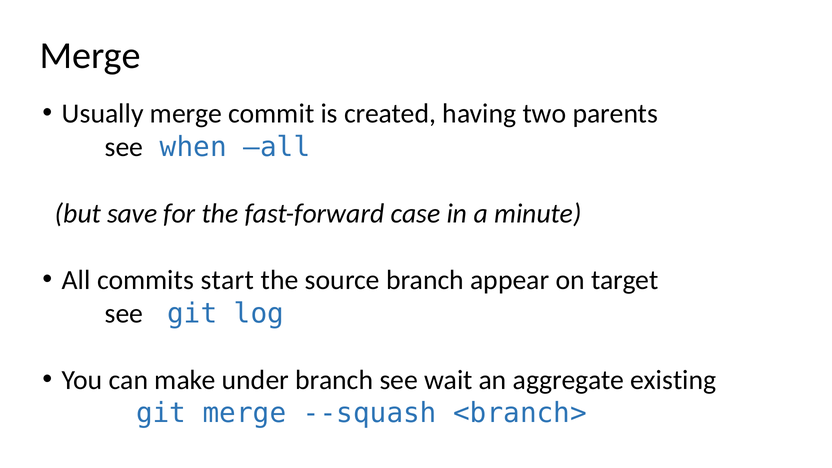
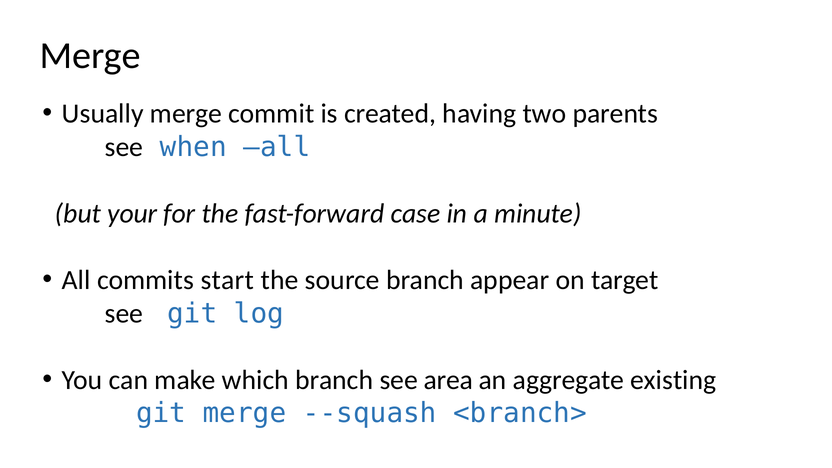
save: save -> your (132, 214)
under: under -> which (255, 380)
wait: wait -> area (448, 380)
